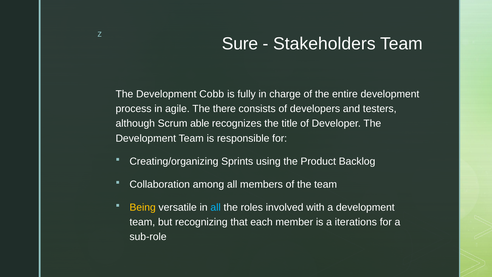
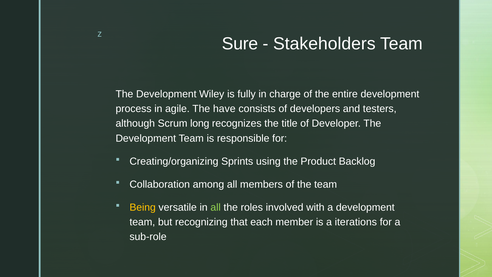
Cobb: Cobb -> Wiley (212, 94)
there: there -> have (224, 109)
able: able -> long (200, 123)
all colour: light blue -> light green (216, 207)
